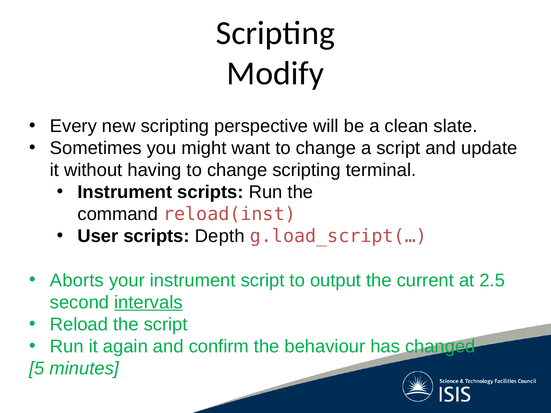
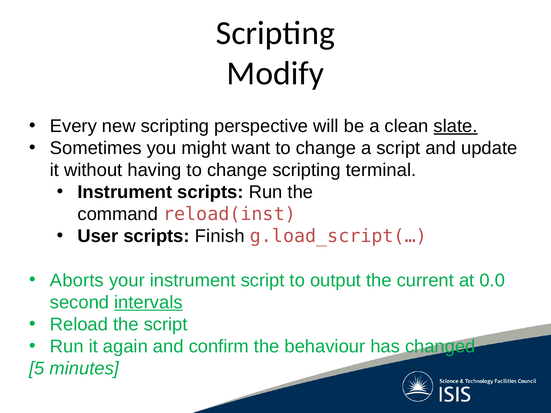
slate underline: none -> present (456, 126)
Depth: Depth -> Finish (220, 236)
2.5: 2.5 -> 0.0 (492, 280)
